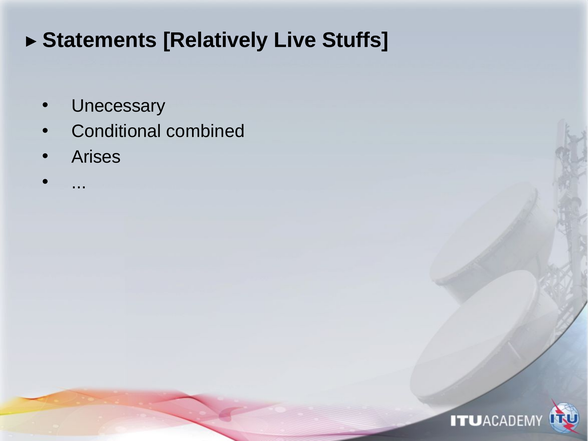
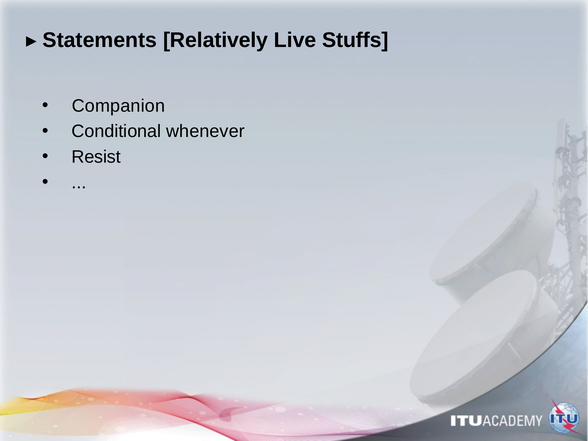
Unecessary: Unecessary -> Companion (118, 106)
combined: combined -> whenever (205, 131)
Arises: Arises -> Resist (96, 157)
